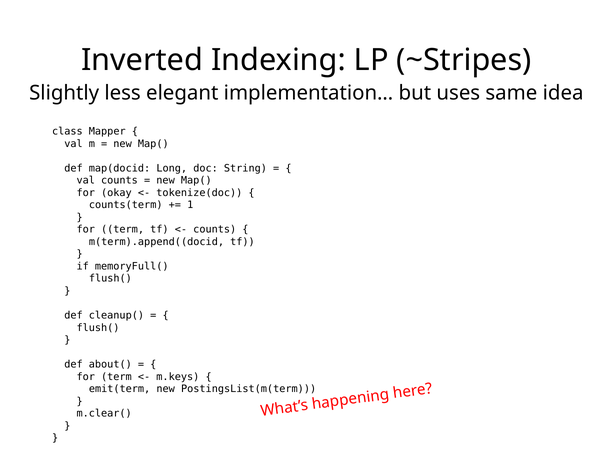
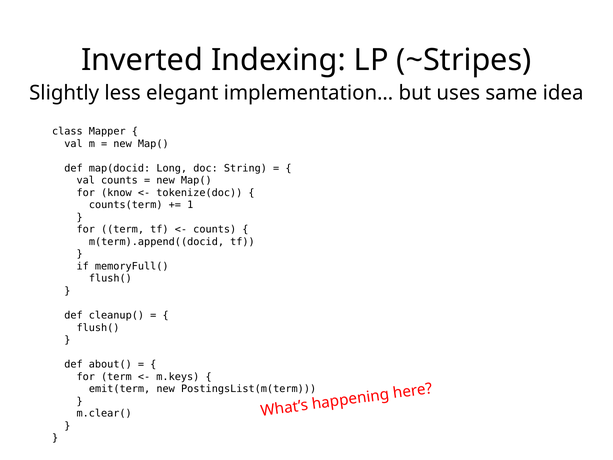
okay: okay -> know (116, 193)
